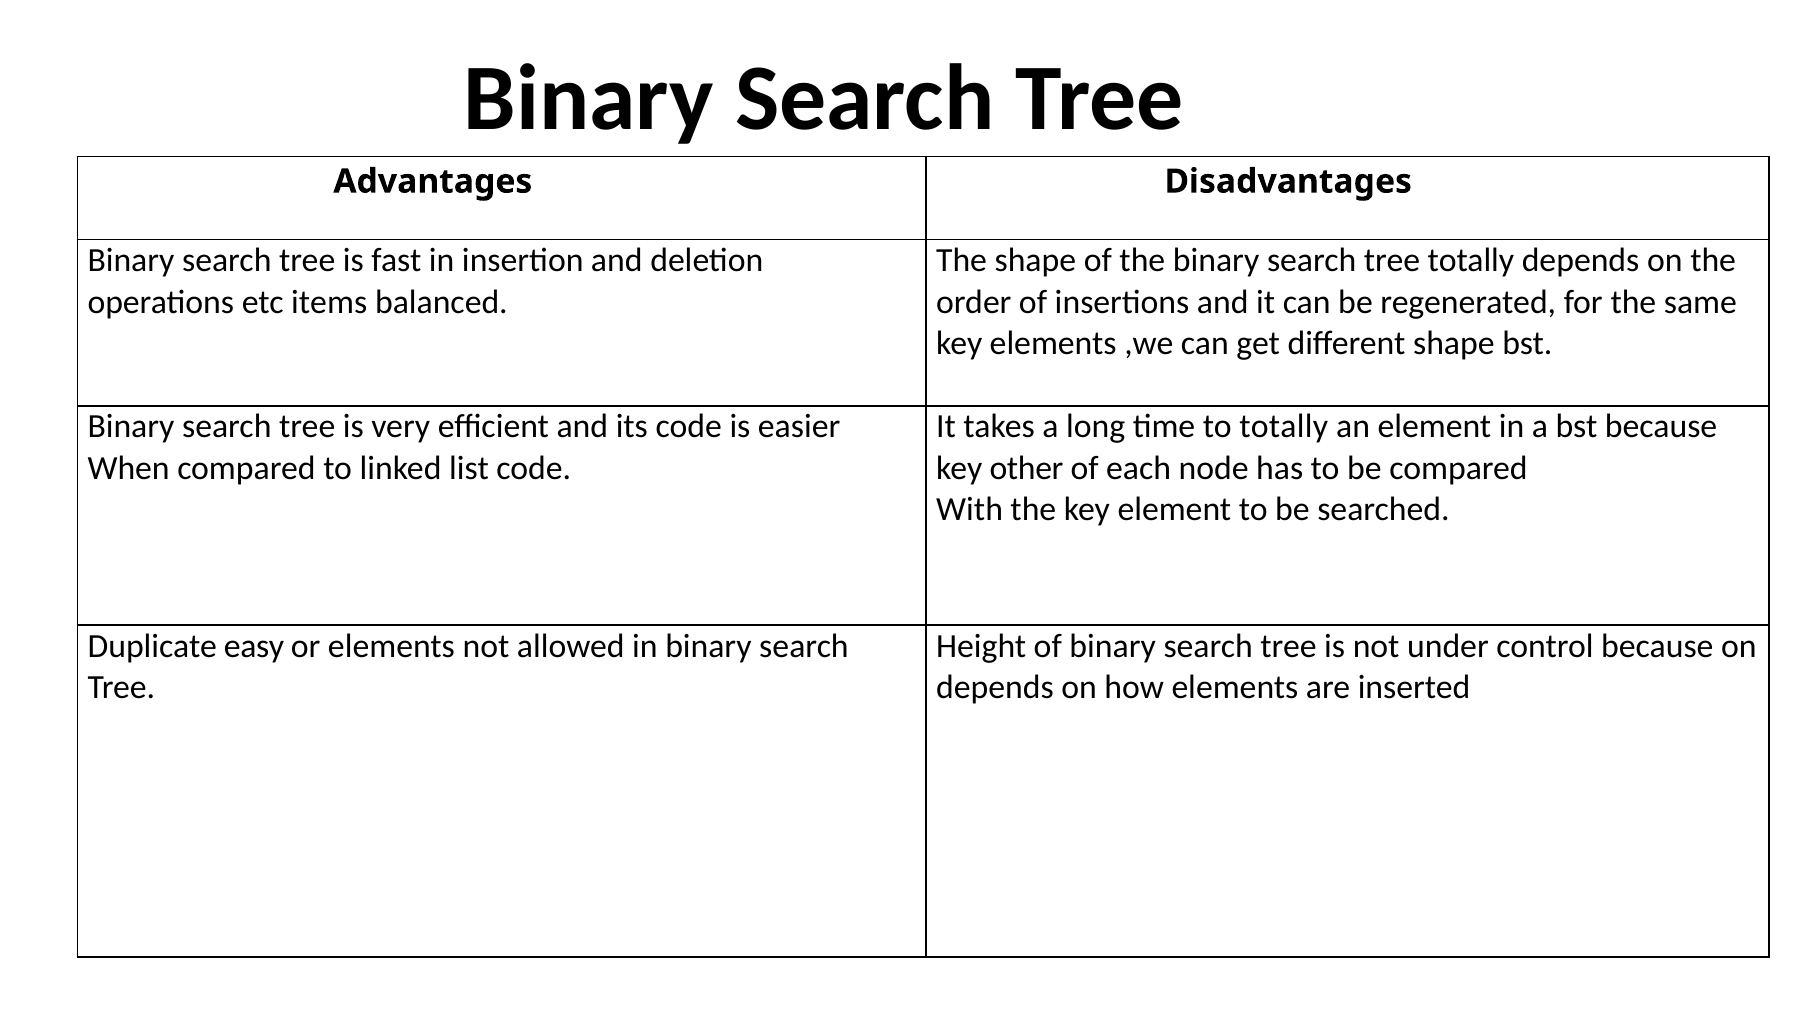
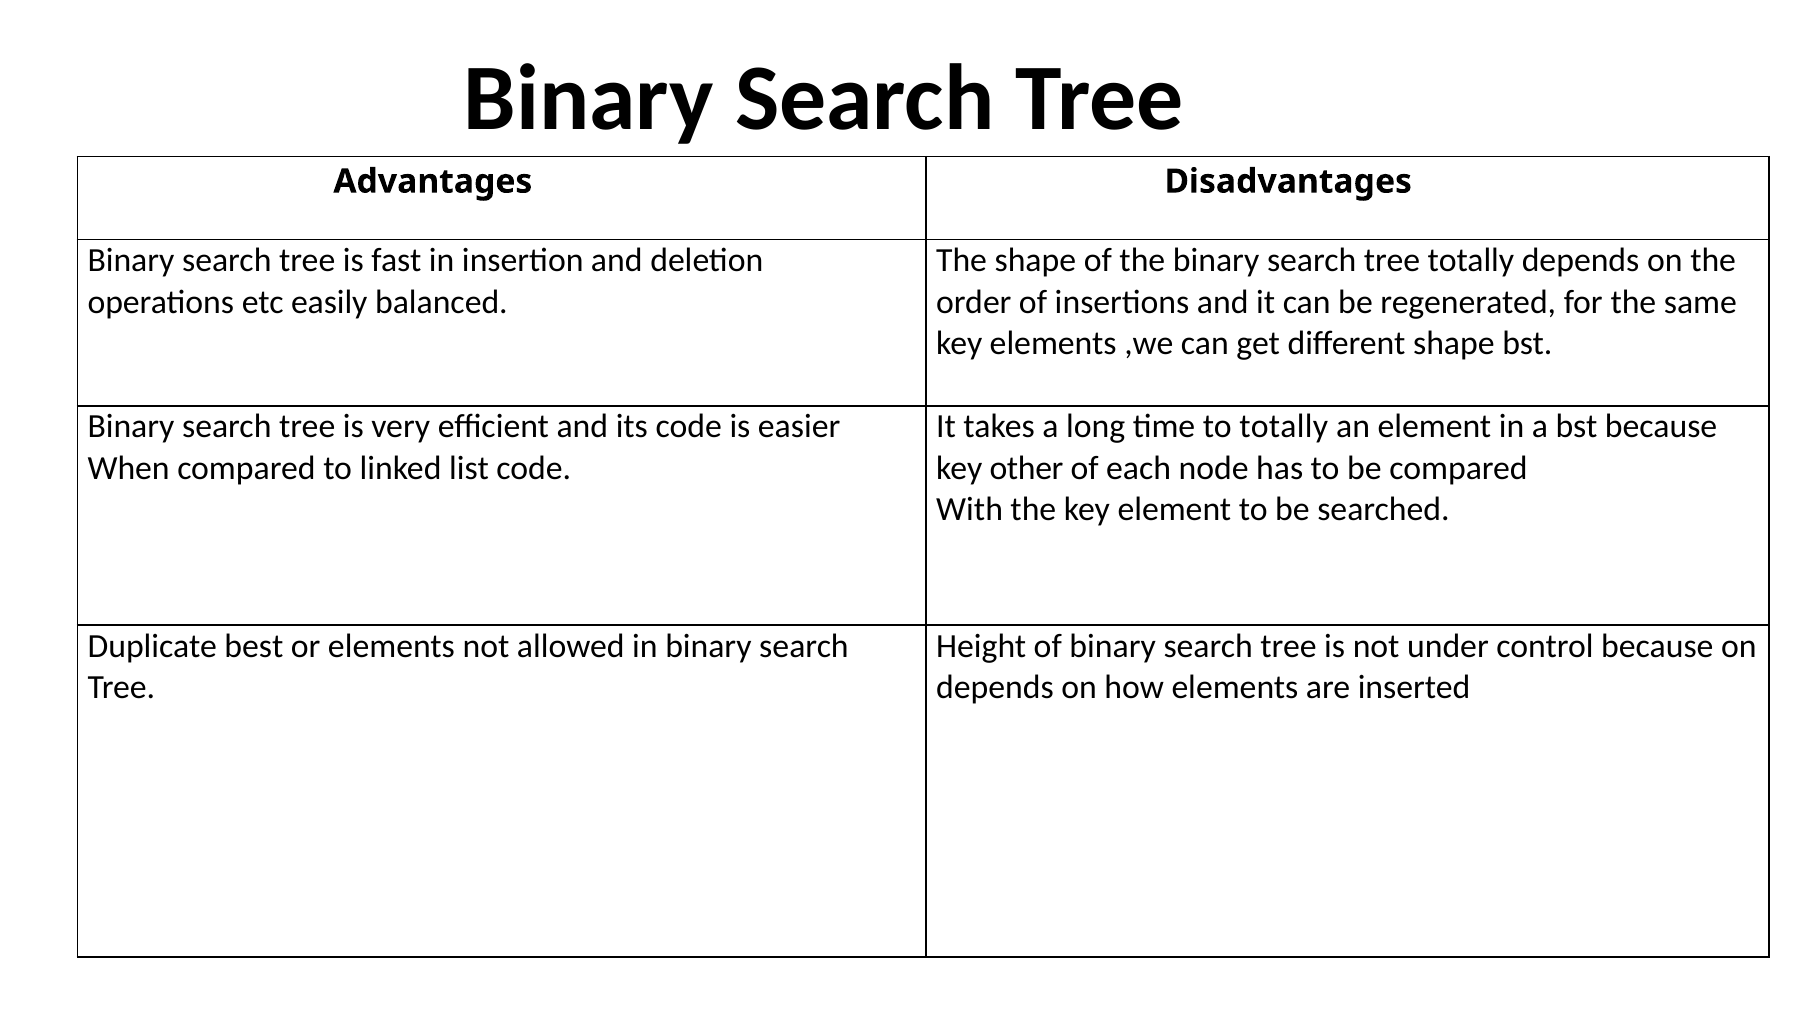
items: items -> easily (329, 302)
easy: easy -> best (254, 646)
